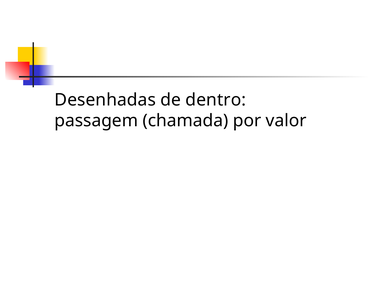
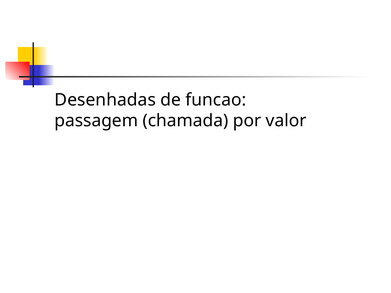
dentro: dentro -> funcao (216, 100)
